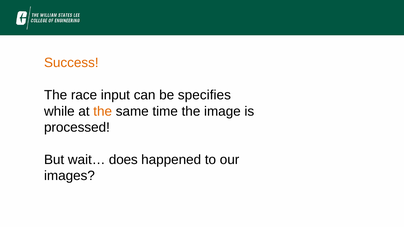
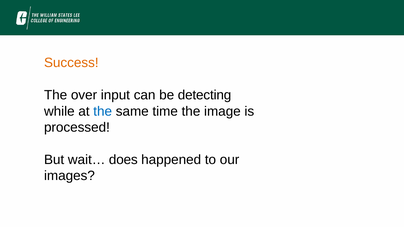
race: race -> over (84, 95)
specifies: specifies -> detecting (205, 95)
the colour: orange -> blue (103, 111)
